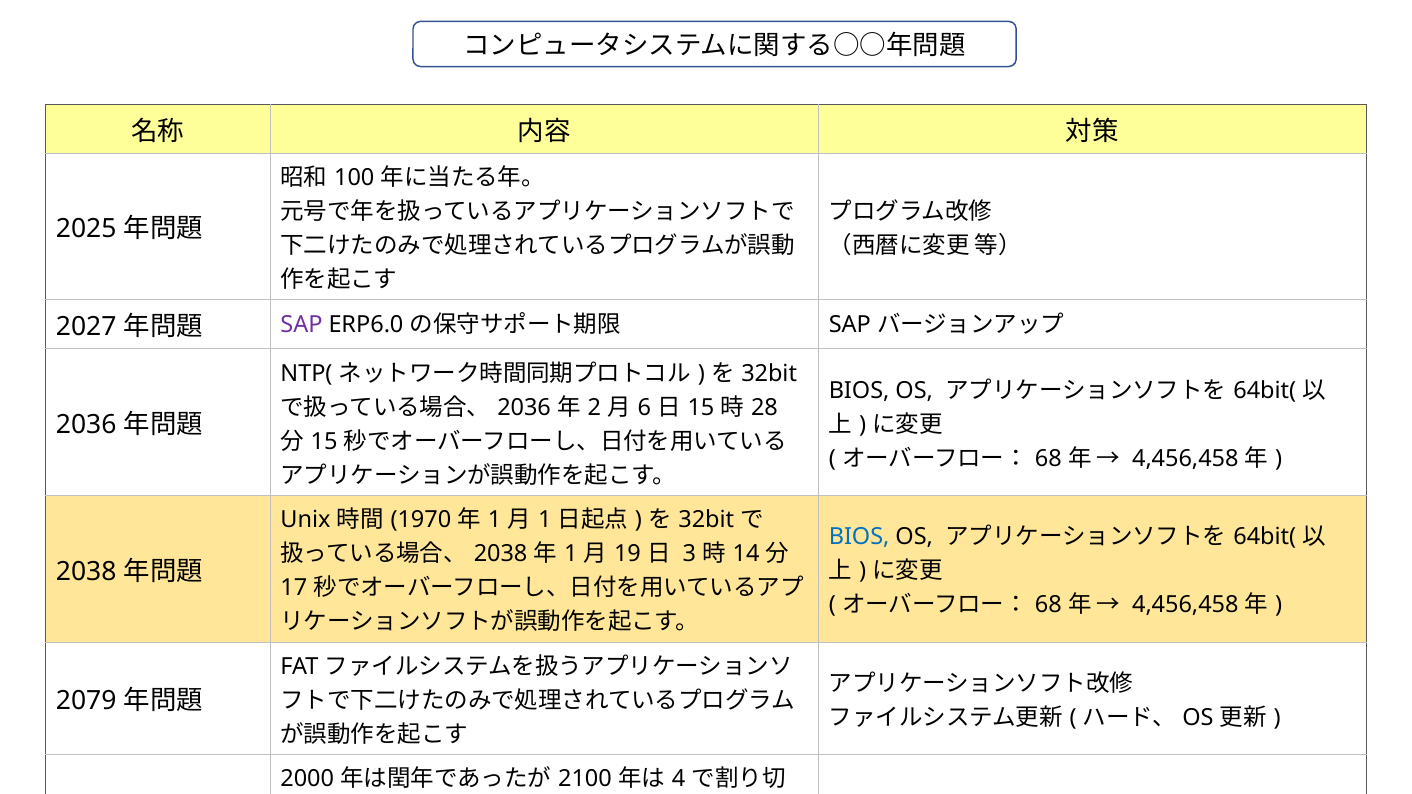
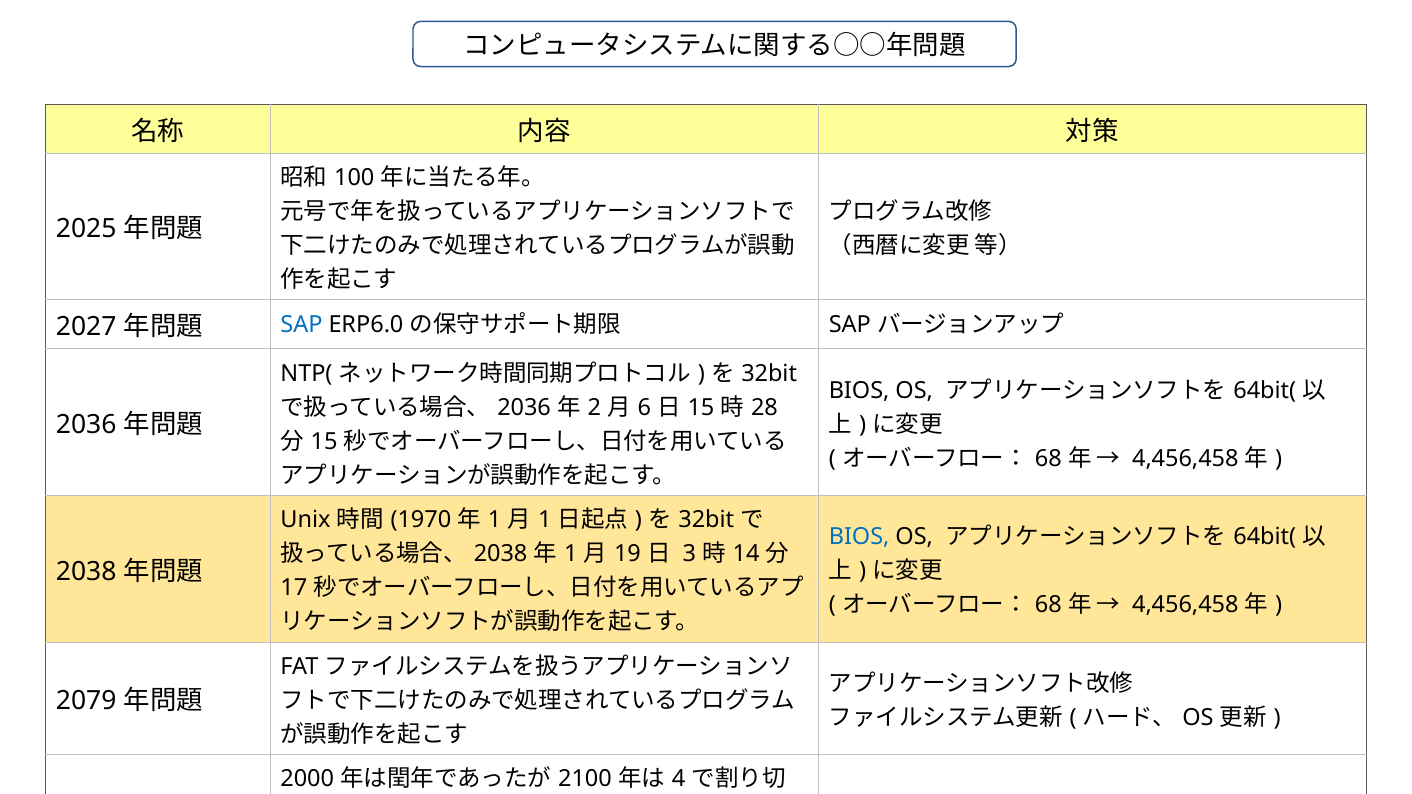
SAP colour: purple -> blue (302, 324)
